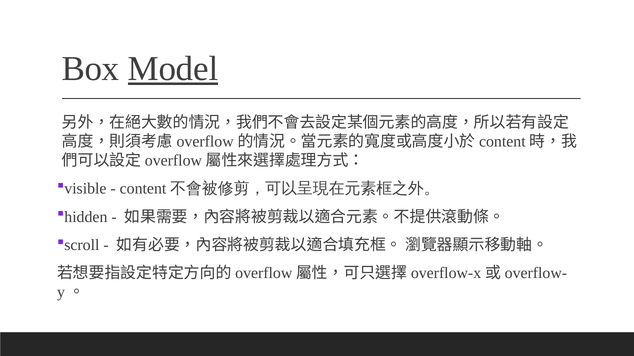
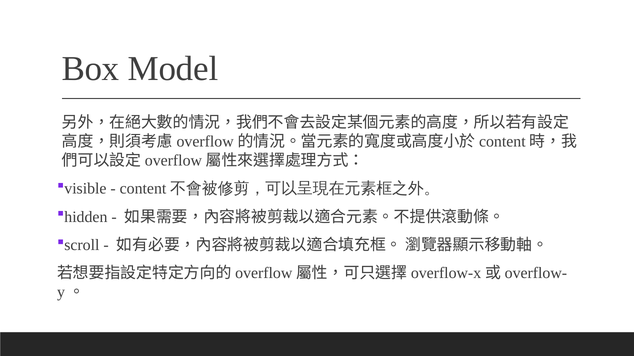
Model underline: present -> none (173, 69)
